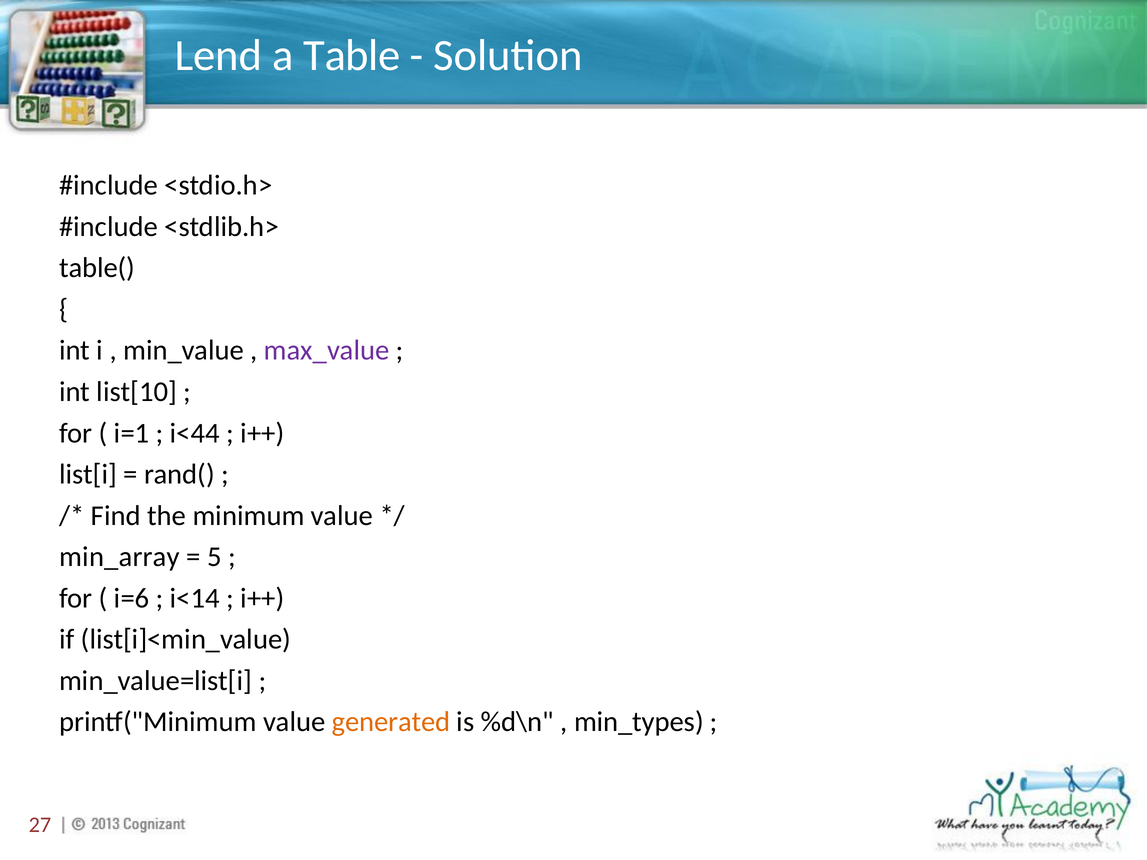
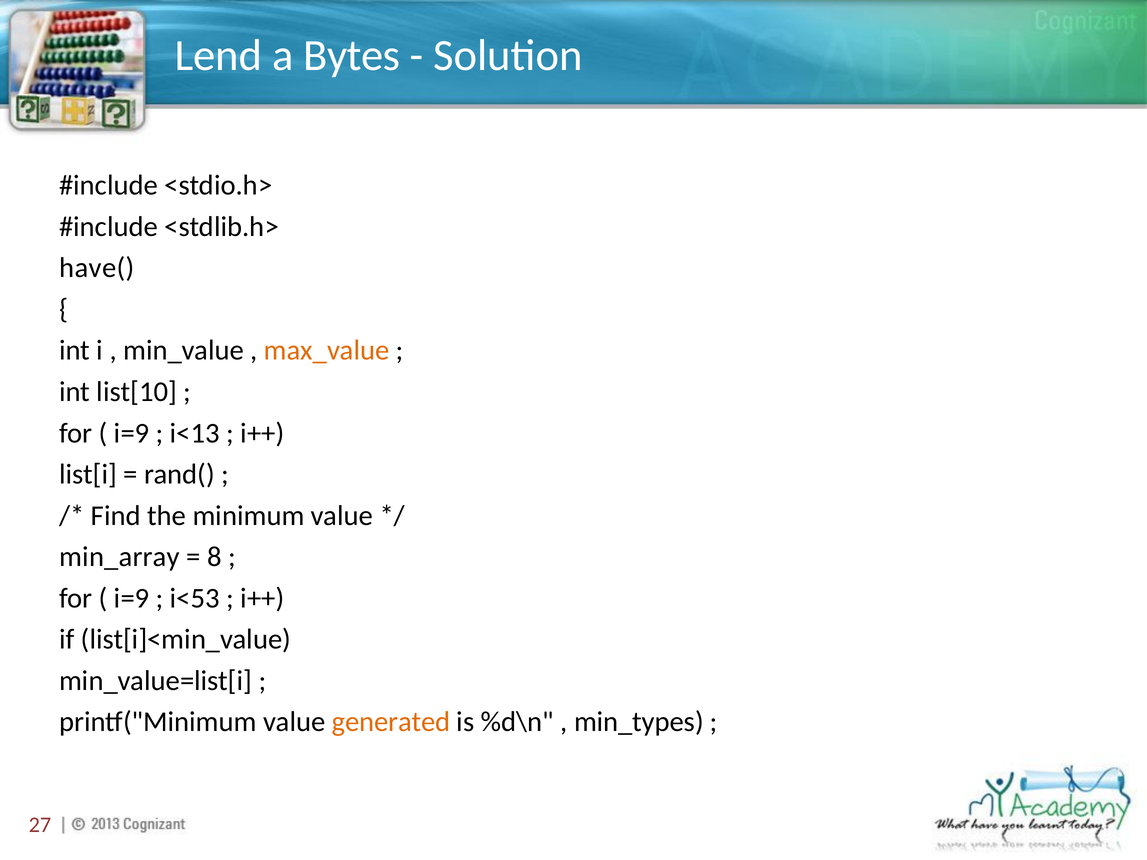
Table: Table -> Bytes (352, 56)
table(: table( -> have( (97, 268)
max_value colour: purple -> orange (327, 351)
i=1: i=1 -> i=9 (132, 433)
i<44: i<44 -> i<13 (195, 433)
5: 5 -> 8 (214, 557)
i=6: i=6 -> i=9 (132, 598)
i<14: i<14 -> i<53 (195, 598)
